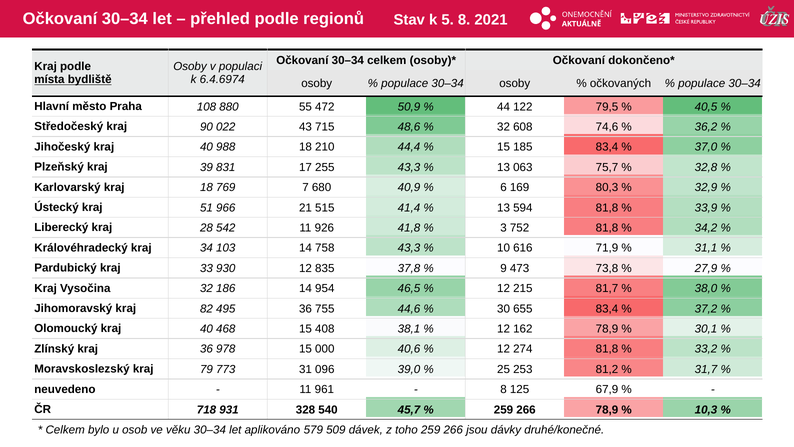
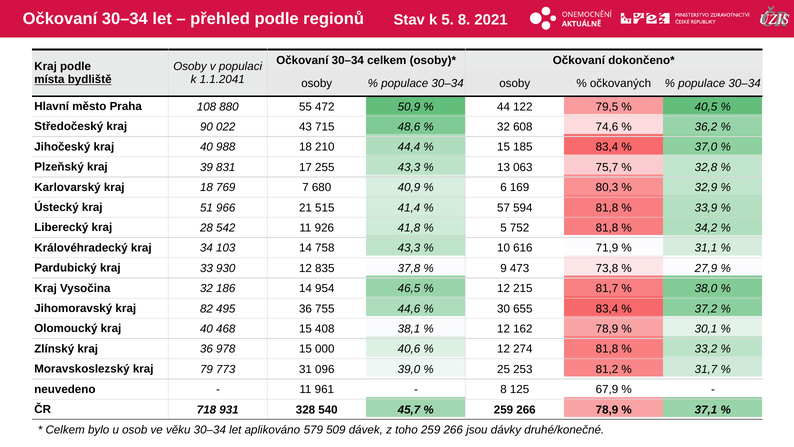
6.4.6974: 6.4.6974 -> 1.1.2041 (222, 79)
13: 13 -> 57 (504, 208)
3: 3 -> 5 (504, 228)
10,3: 10,3 -> 37,1 (706, 409)
